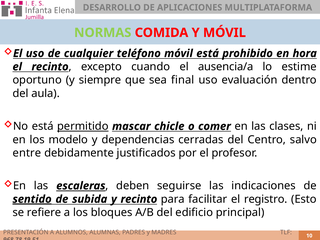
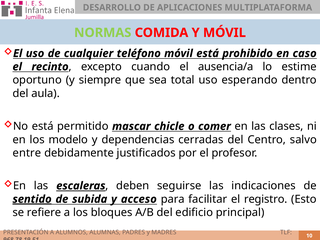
hora: hora -> caso (305, 53)
final: final -> total (183, 80)
evaluación: evaluación -> esperando (250, 80)
permitido underline: present -> none (83, 126)
y recinto: recinto -> acceso (139, 199)
